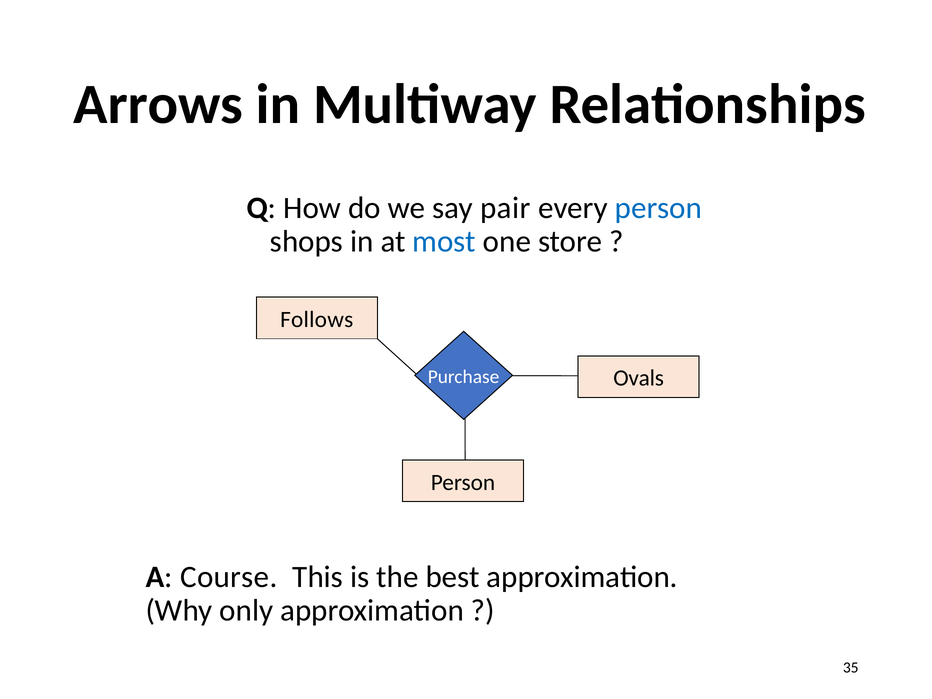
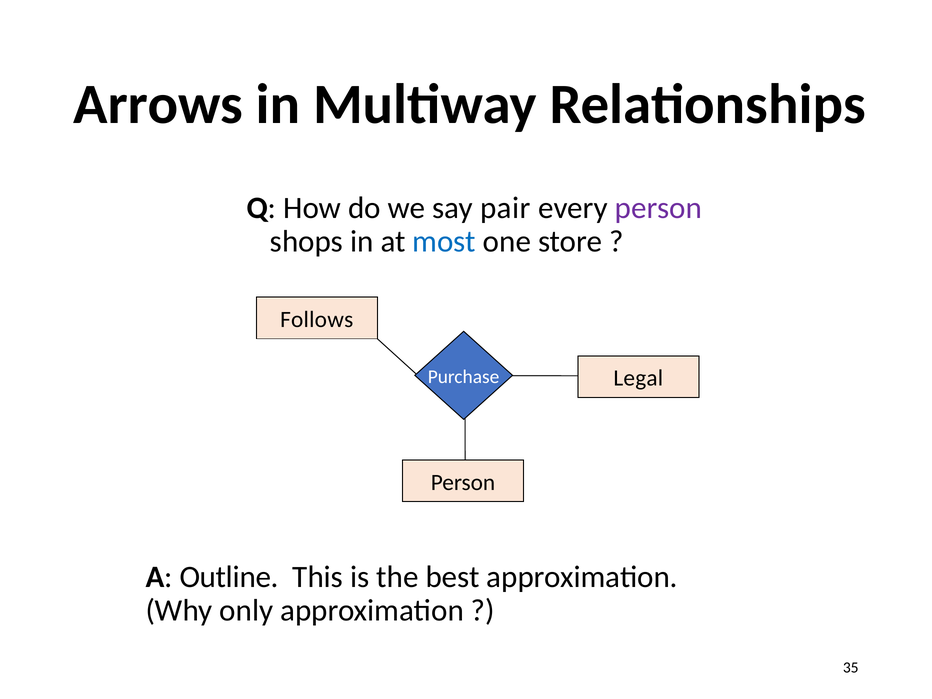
person colour: blue -> purple (658, 208)
Ovals: Ovals -> Legal (638, 378)
Course: Course -> Outline (229, 577)
